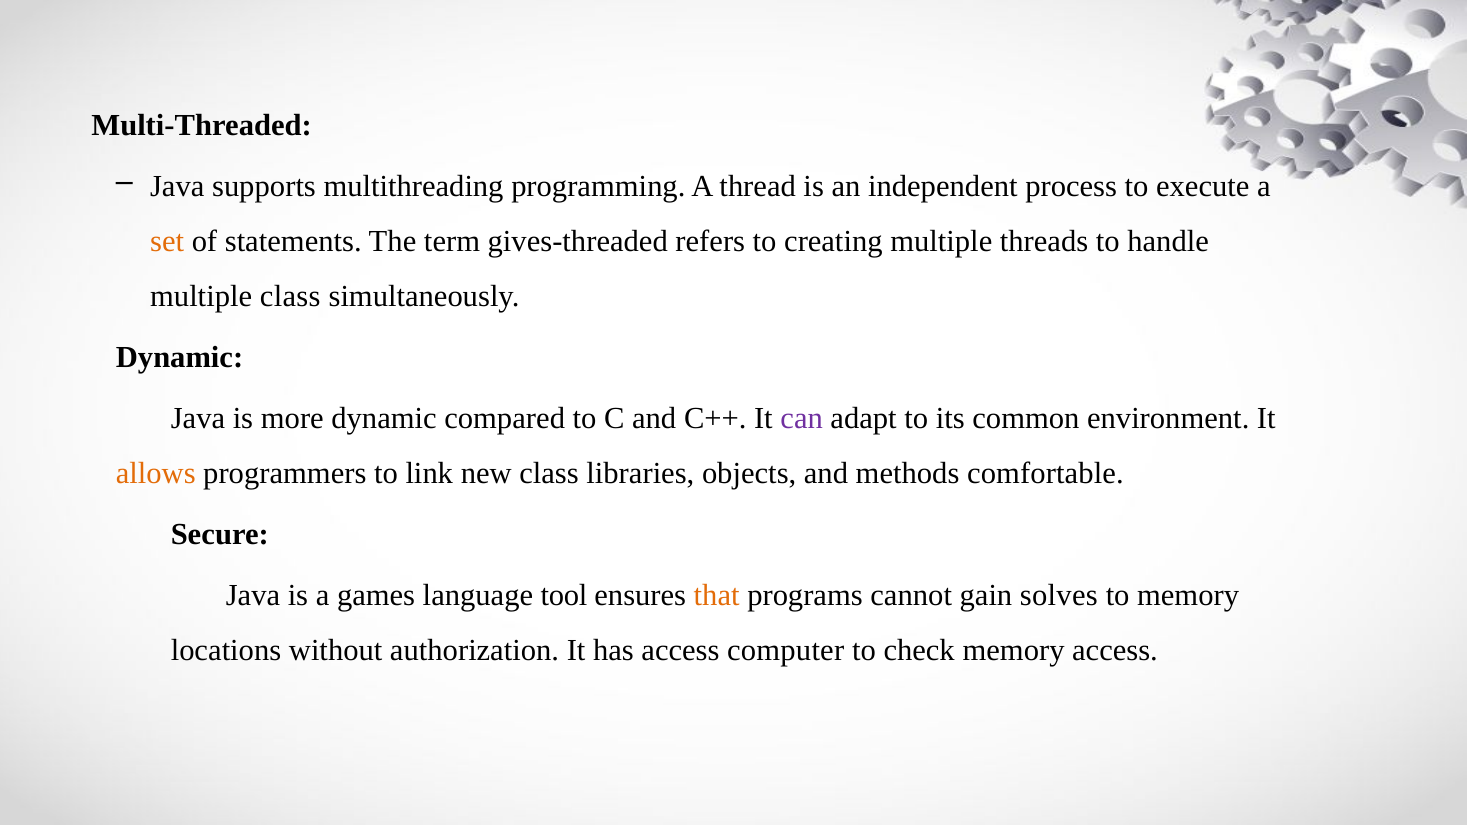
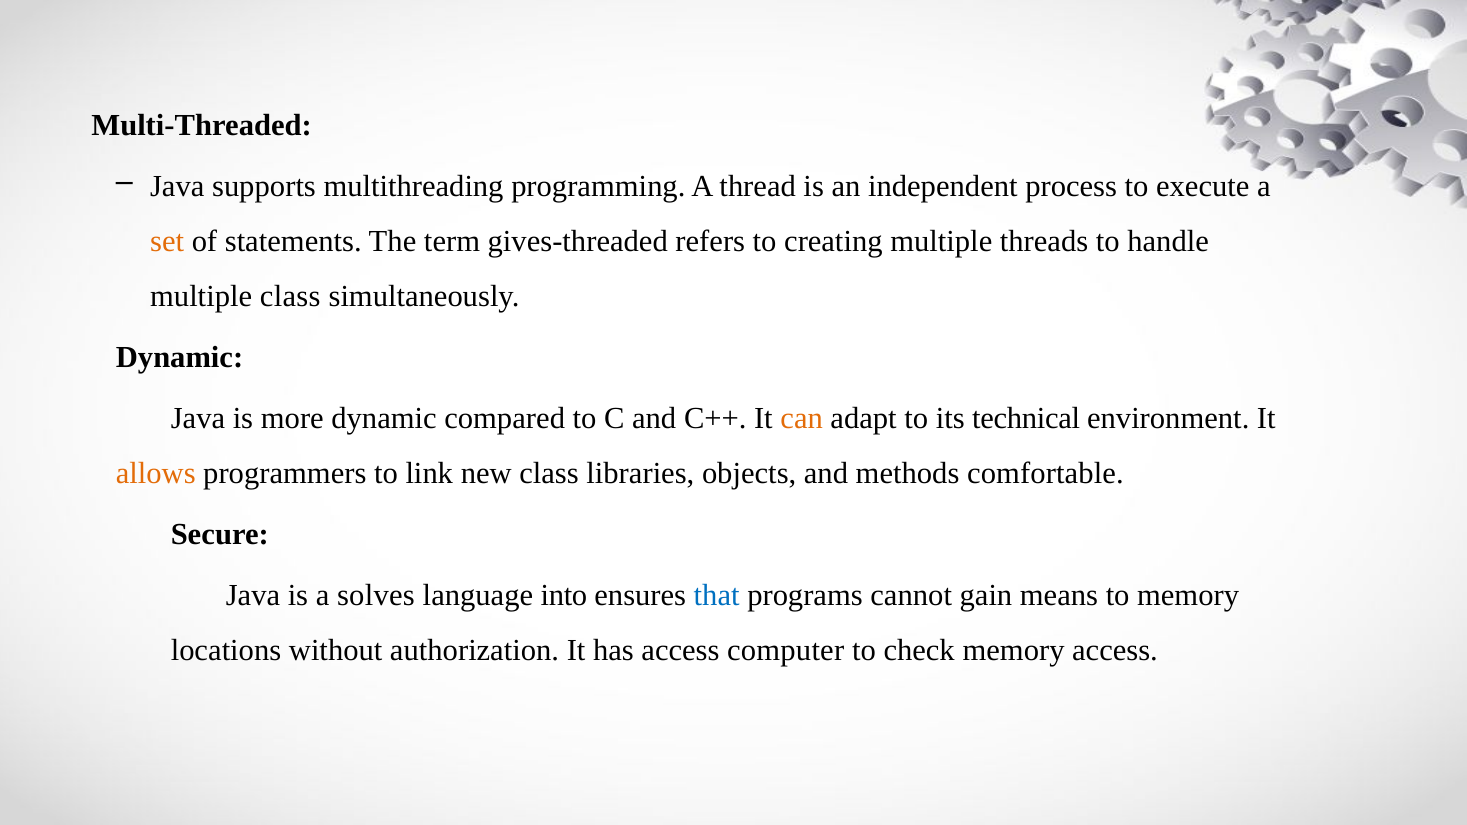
can colour: purple -> orange (802, 419)
common: common -> technical (1026, 419)
games: games -> solves (376, 596)
tool: tool -> into (564, 596)
that colour: orange -> blue (717, 596)
solves: solves -> means (1059, 596)
